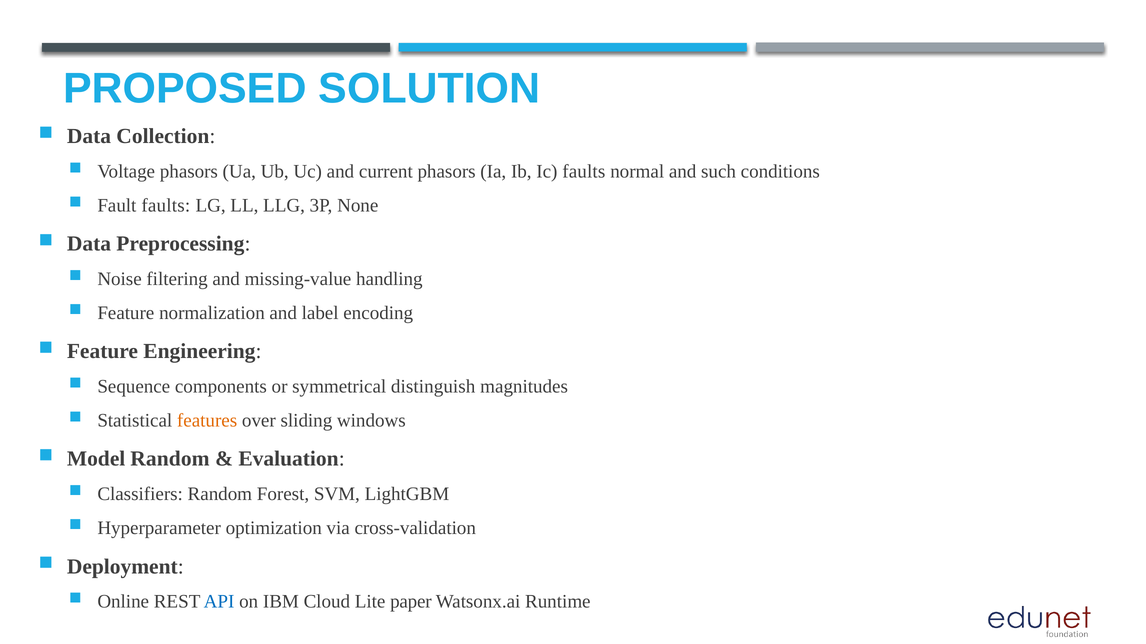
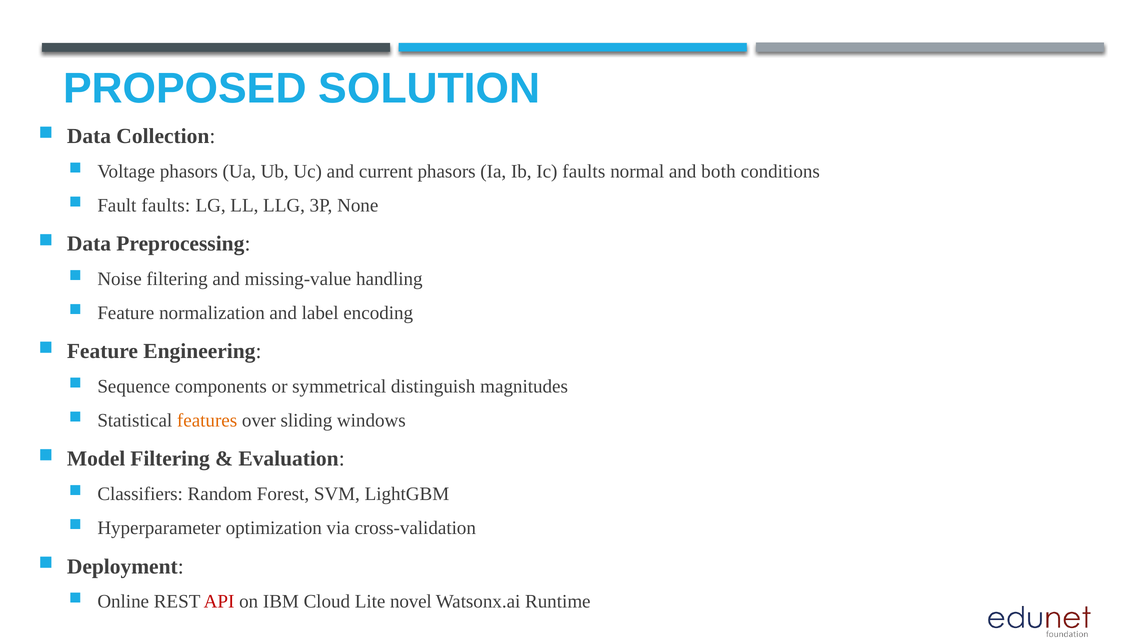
such: such -> both (718, 172)
Model Random: Random -> Filtering (170, 459)
API colour: blue -> red (219, 602)
paper: paper -> novel (411, 602)
